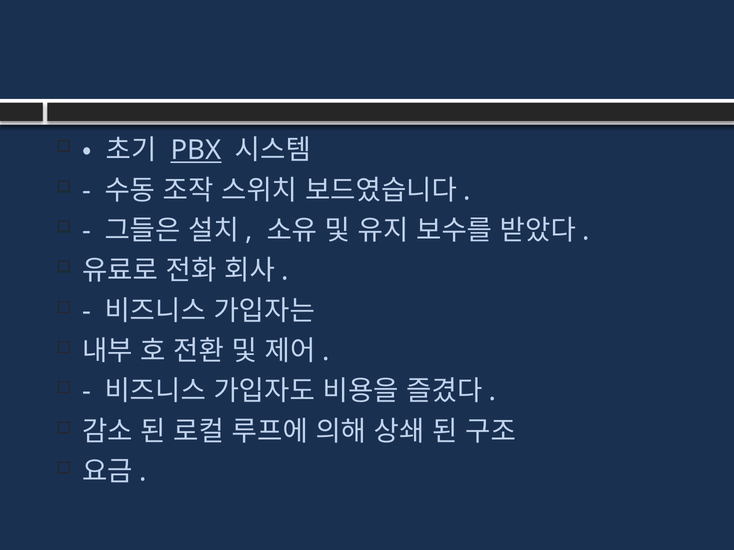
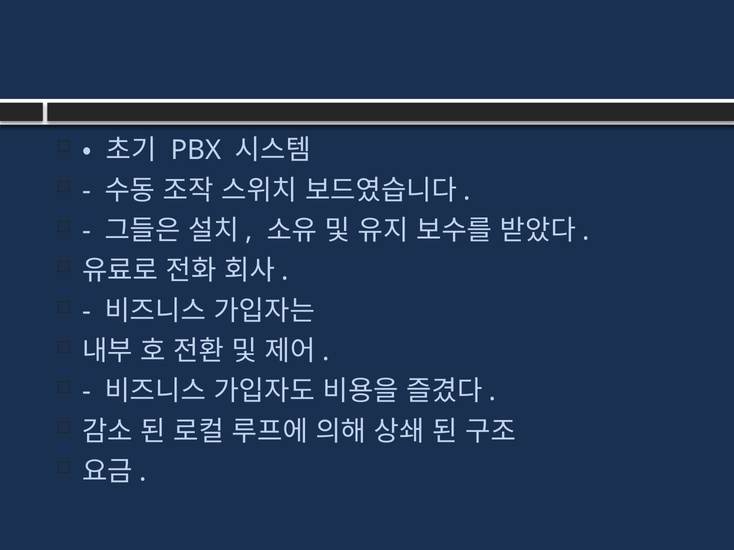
PBX underline: present -> none (196, 151)
